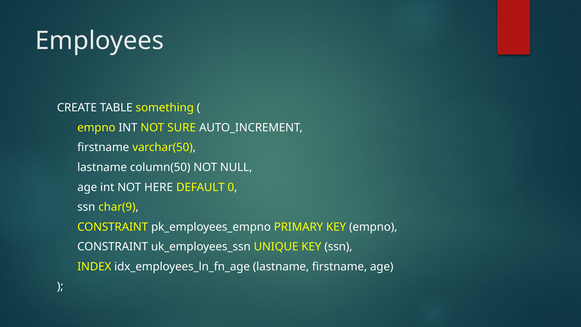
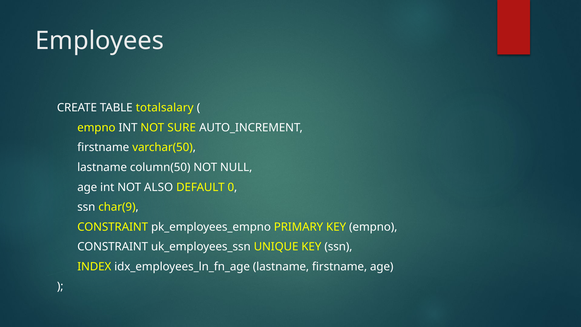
something: something -> totalsalary (165, 108)
HERE: HERE -> ALSO (159, 187)
